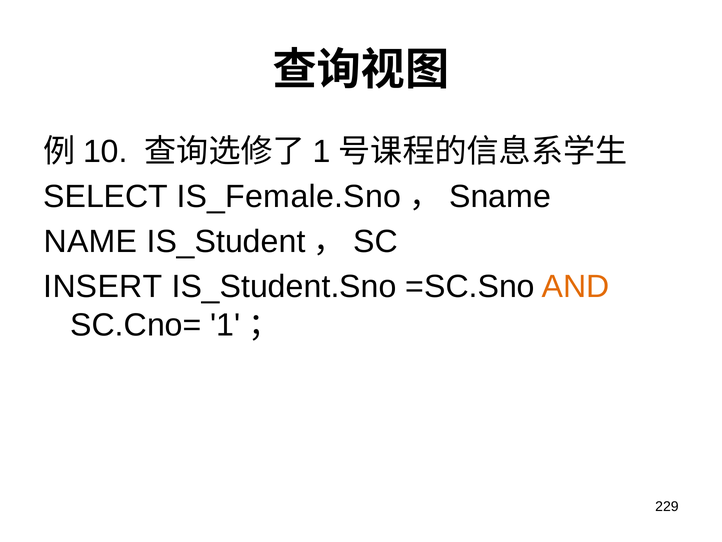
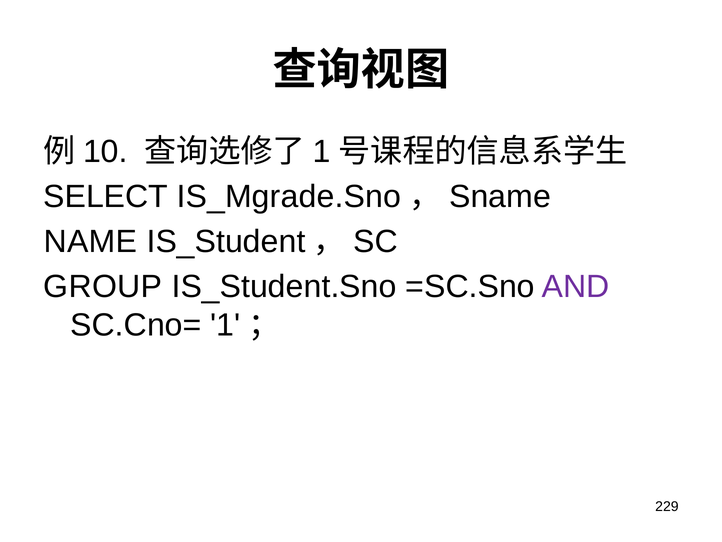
IS_Female.Sno: IS_Female.Sno -> IS_Mgrade.Sno (289, 196)
INSERT: INSERT -> GROUP (103, 286)
AND colour: orange -> purple (576, 286)
